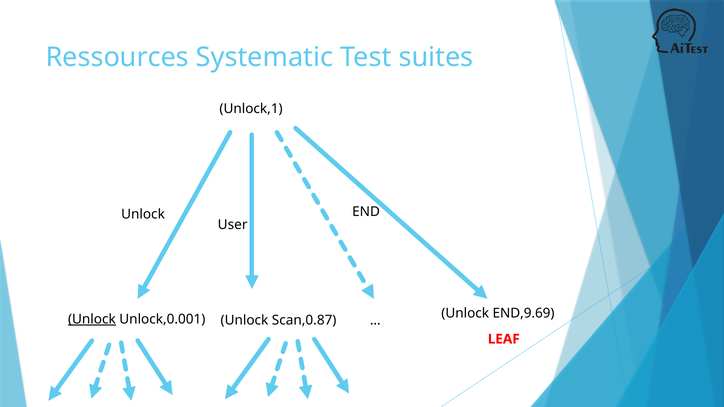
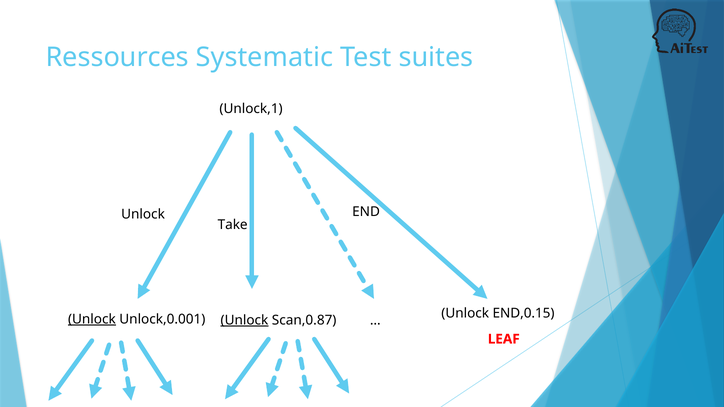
User: User -> Take (233, 225)
END,9.69: END,9.69 -> END,0.15 (524, 313)
Unlock underline: none -> present (244, 320)
